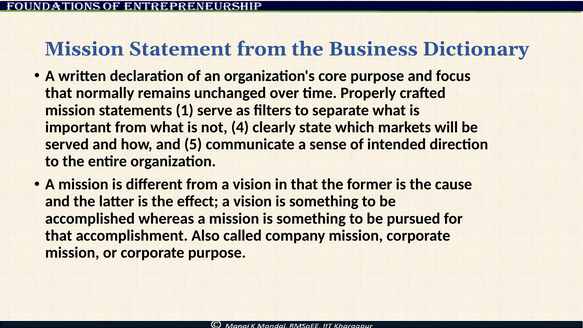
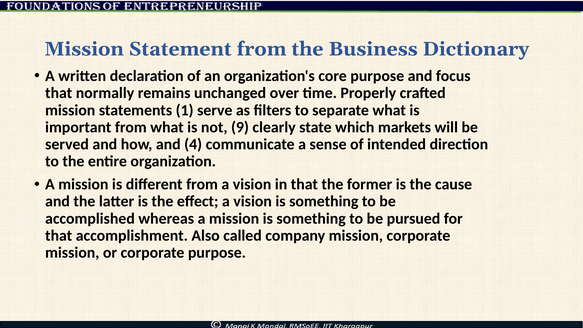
4: 4 -> 9 (240, 127)
5: 5 -> 4 (193, 144)
